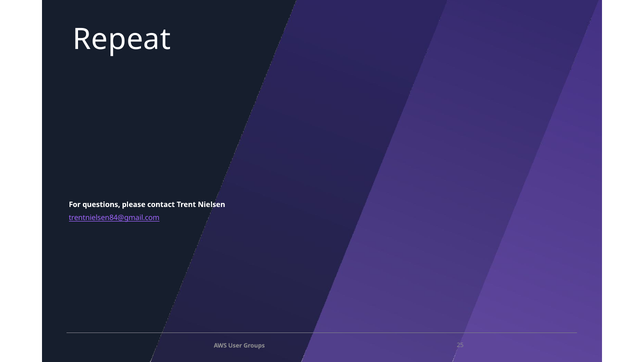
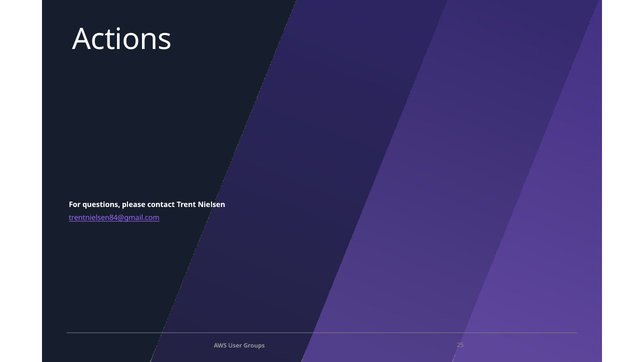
Repeat: Repeat -> Actions (122, 39)
